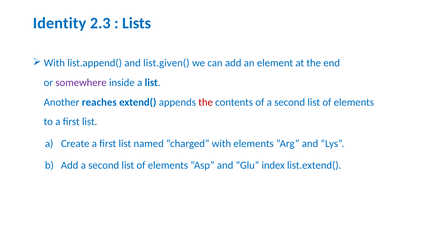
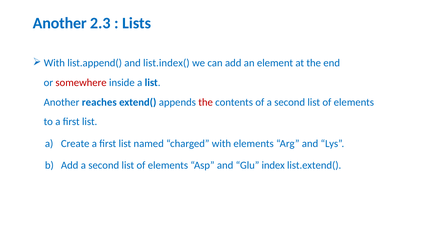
Identity: Identity -> Another (60, 23)
list.given(: list.given( -> list.index( (166, 63)
somewhere colour: purple -> red (81, 82)
